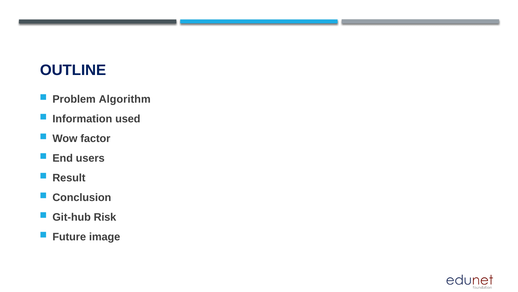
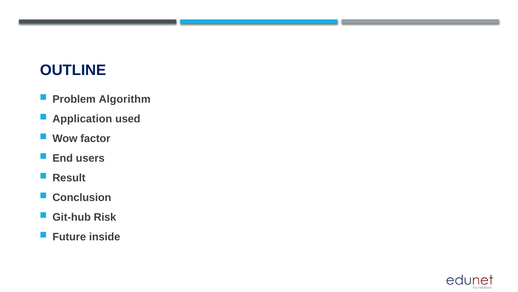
Information: Information -> Application (82, 119)
image: image -> inside (105, 236)
